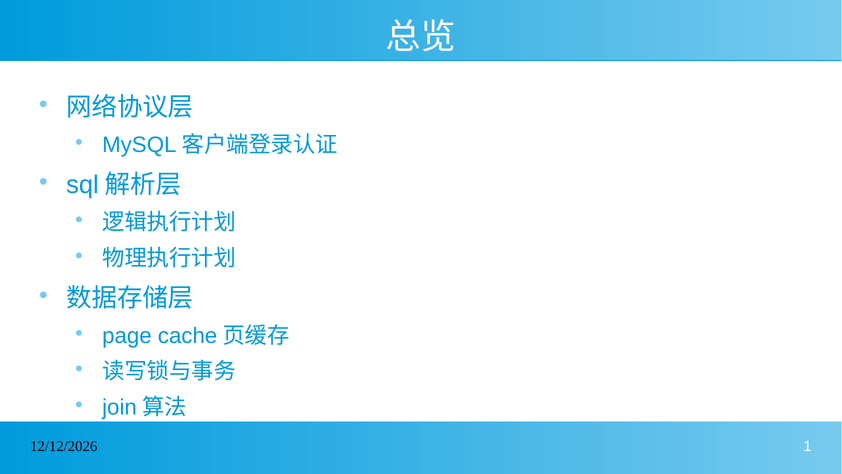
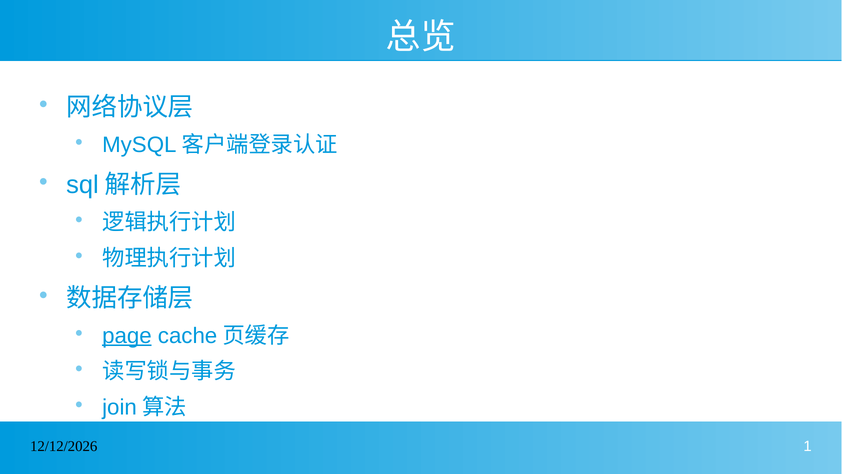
page underline: none -> present (127, 336)
